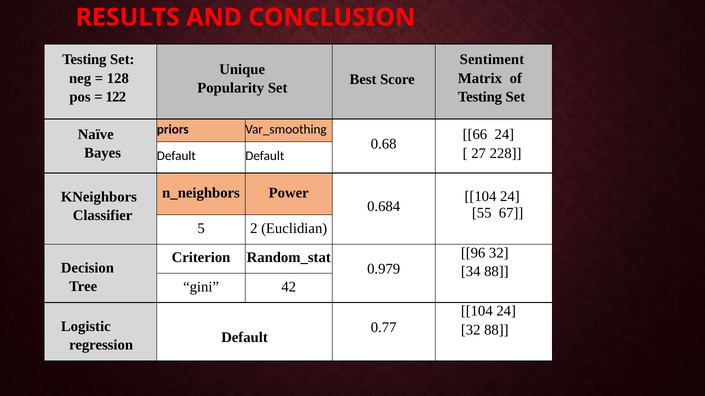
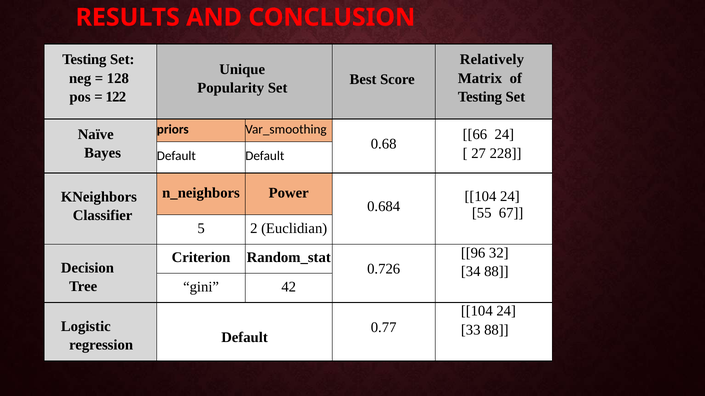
Sentiment: Sentiment -> Relatively (492, 60)
0.979: 0.979 -> 0.726 (384, 269)
32: 32 -> 33 (471, 331)
